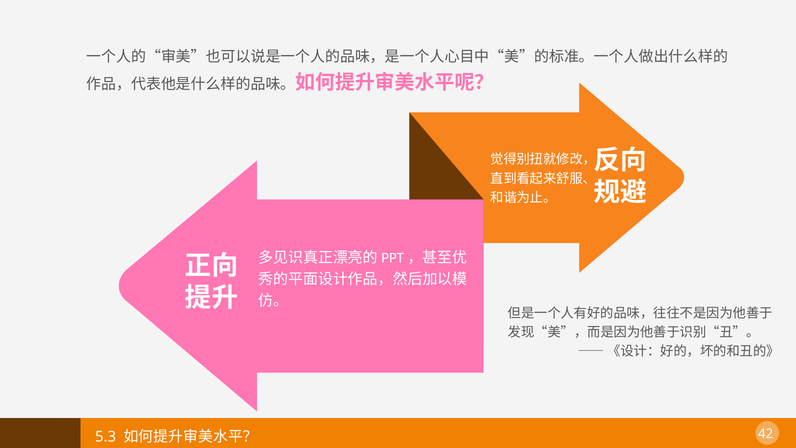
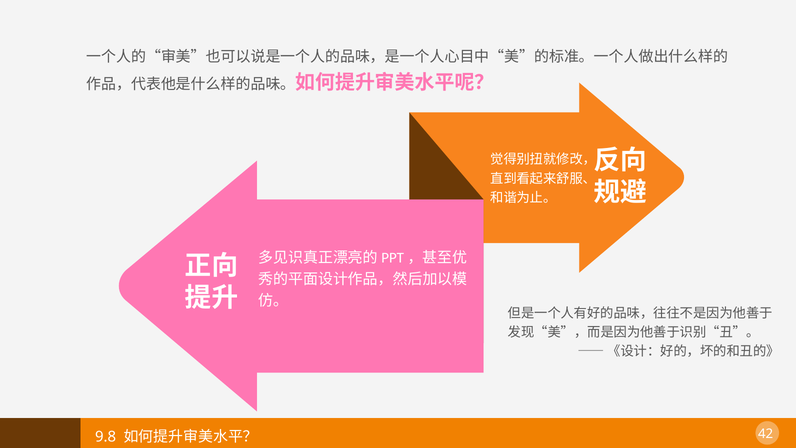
5.3: 5.3 -> 9.8 (106, 436)
